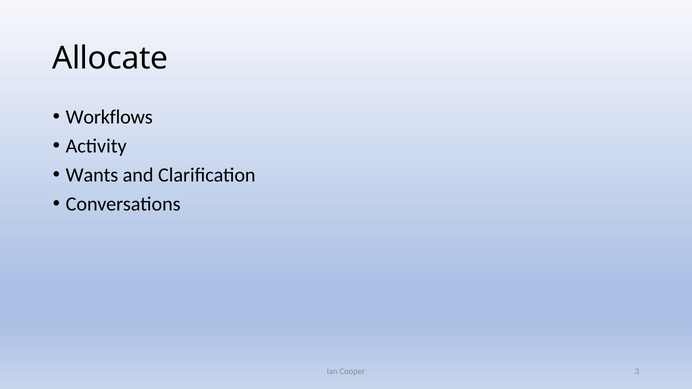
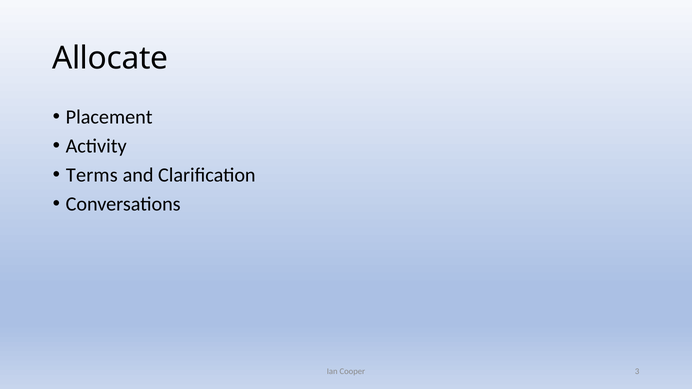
Workflows: Workflows -> Placement (109, 117)
Wants: Wants -> Terms (92, 175)
